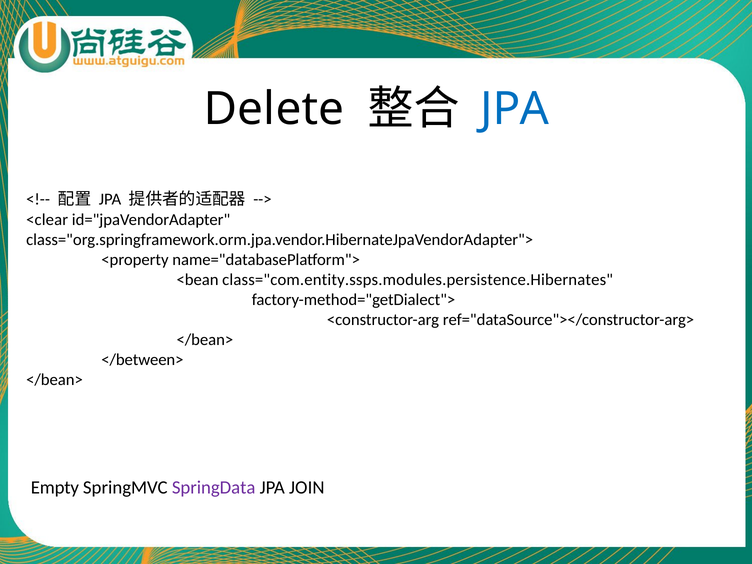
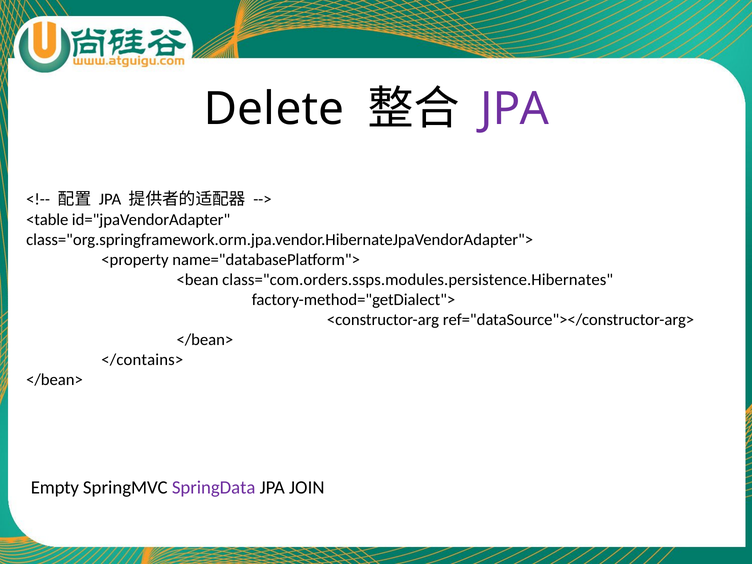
JPA colour: blue -> purple (515, 109)
<clear: <clear -> <table (47, 220)
class="com.entity.ssps.modules.persistence.Hibernates: class="com.entity.ssps.modules.persistence.Hibernates -> class="com.orders.ssps.modules.persistence.Hibernates (418, 280)
</between>: </between> -> </contains> (142, 360)
